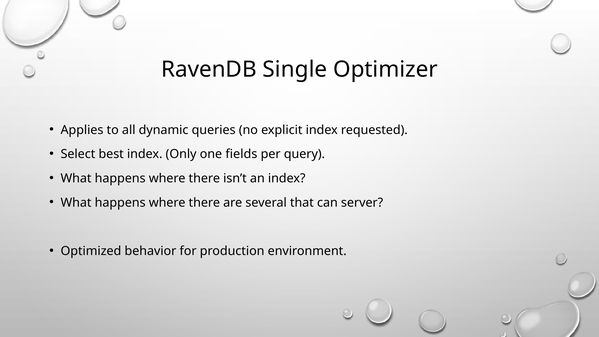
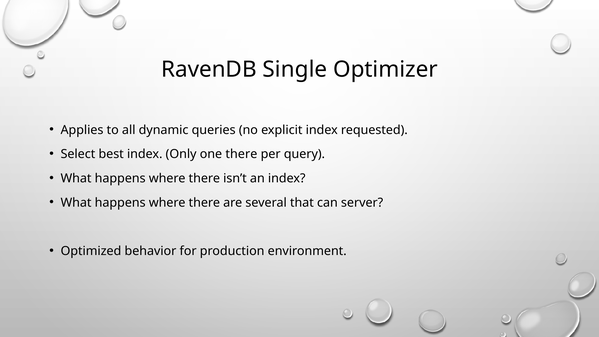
one fields: fields -> there (241, 154)
